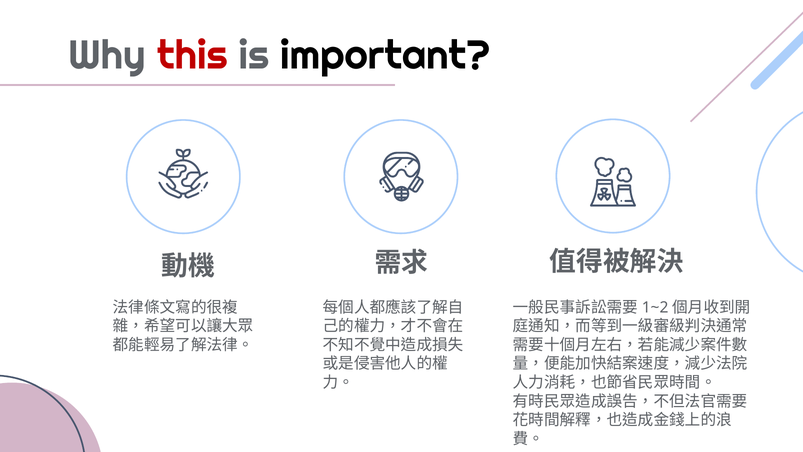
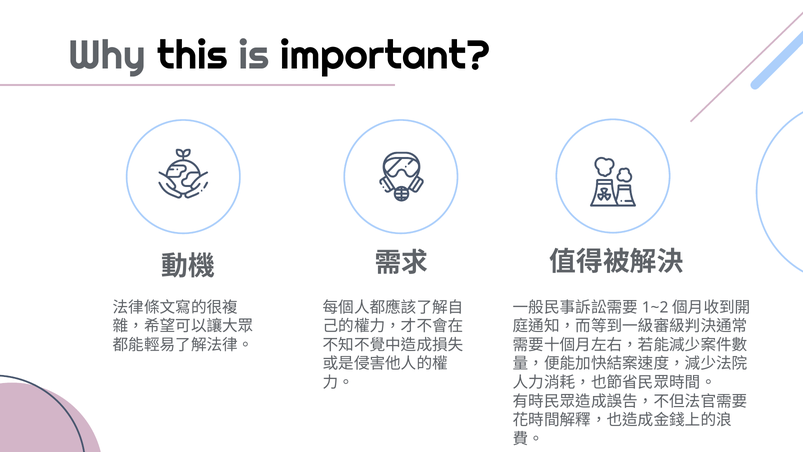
this colour: red -> black (192, 56)
